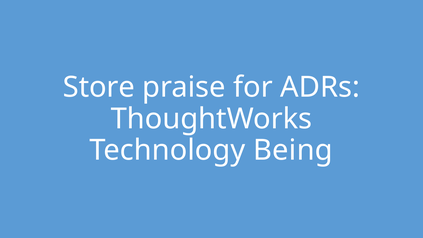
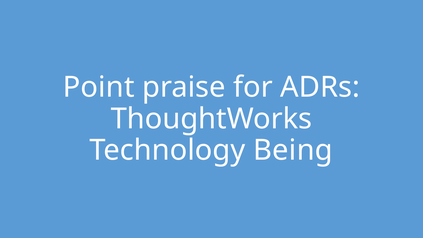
Store: Store -> Point (99, 87)
